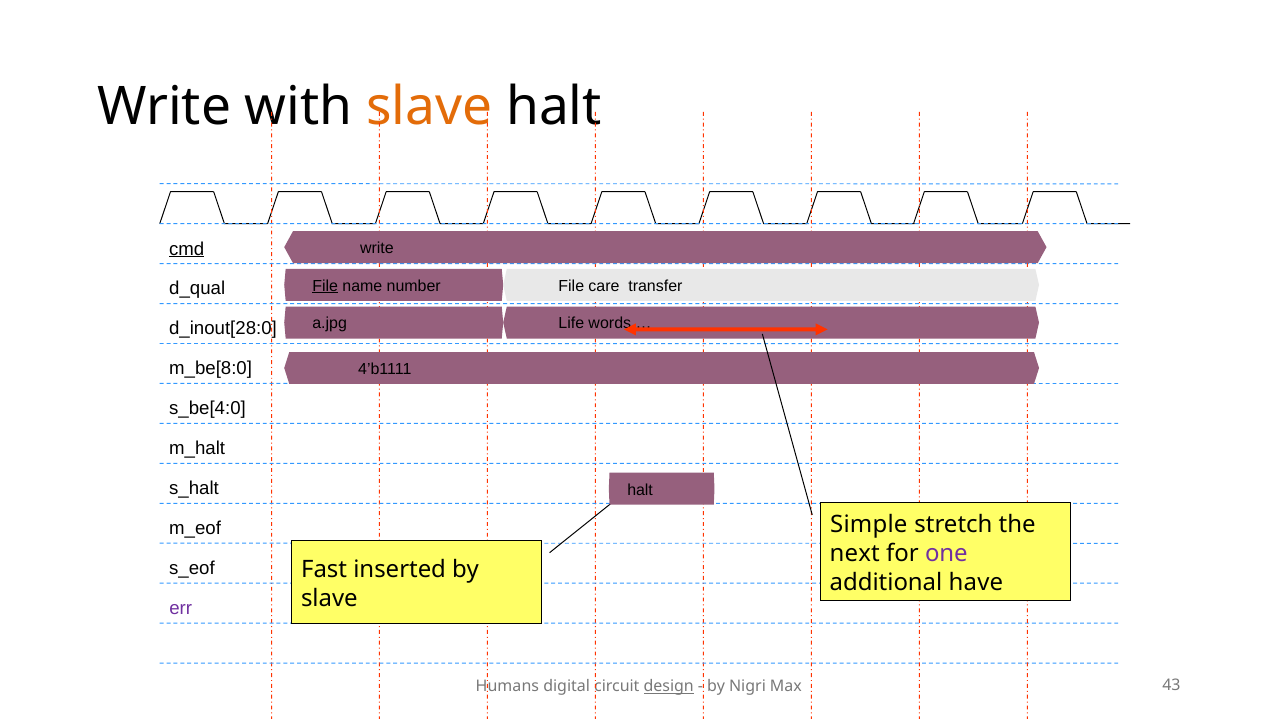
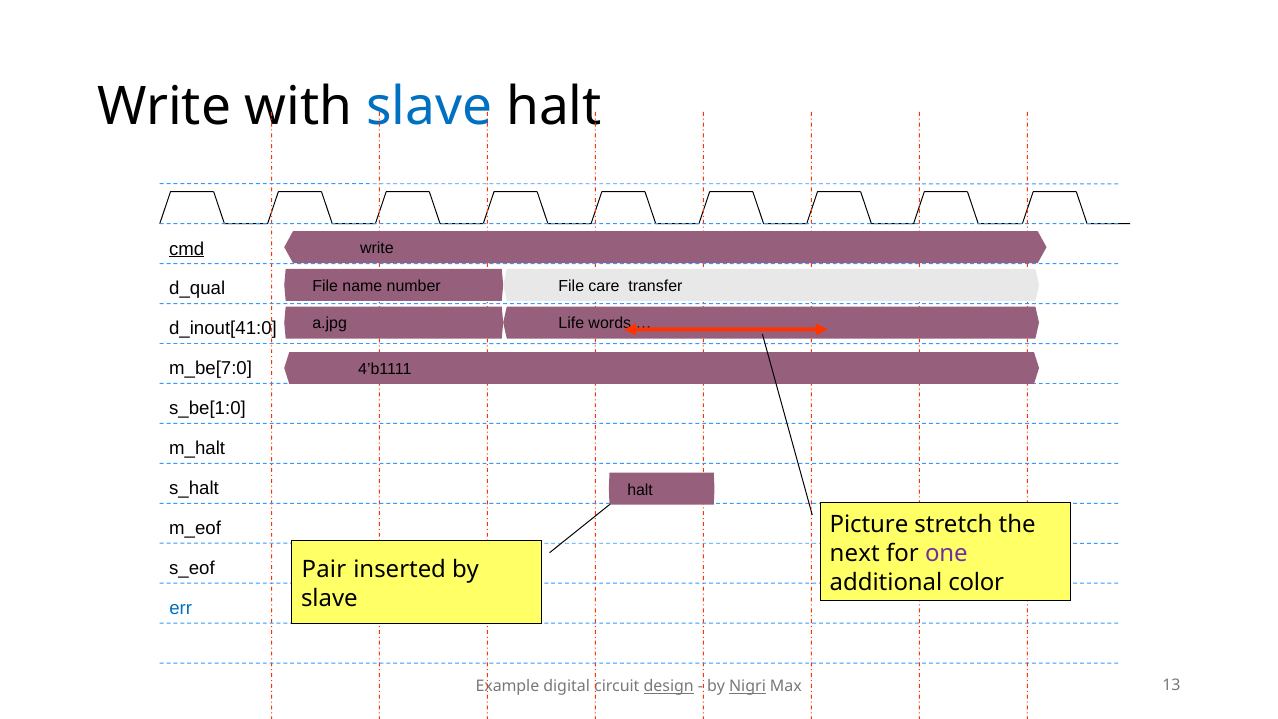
slave colour: orange -> blue (429, 107)
File underline: present -> none (325, 286)
d_inout[28:0: d_inout[28:0 -> d_inout[41:0 (223, 329)
m_be[8:0: m_be[8:0 -> m_be[7:0 (211, 369)
s_be[4:0: s_be[4:0 -> s_be[1:0 (207, 409)
Simple: Simple -> Picture (869, 525)
Fast: Fast -> Pair (324, 569)
have: have -> color (976, 582)
err colour: purple -> blue (181, 608)
Humans: Humans -> Example (507, 687)
Nigri underline: none -> present (747, 687)
43: 43 -> 13 (1171, 685)
